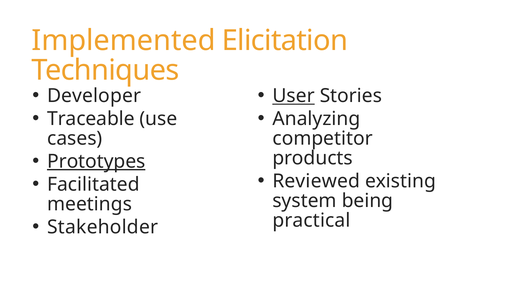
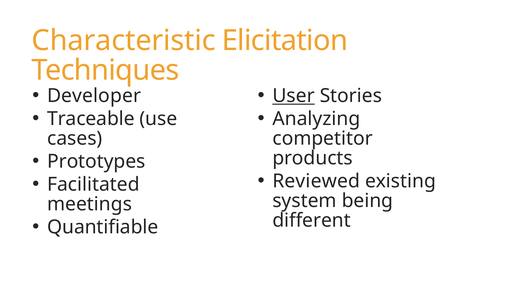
Implemented: Implemented -> Characteristic (124, 41)
Prototypes underline: present -> none (96, 161)
practical: practical -> different (312, 220)
Stakeholder: Stakeholder -> Quantifiable (103, 227)
